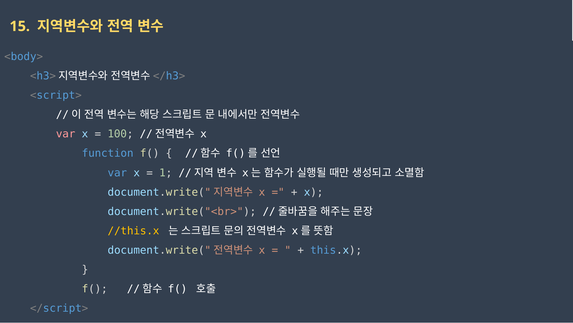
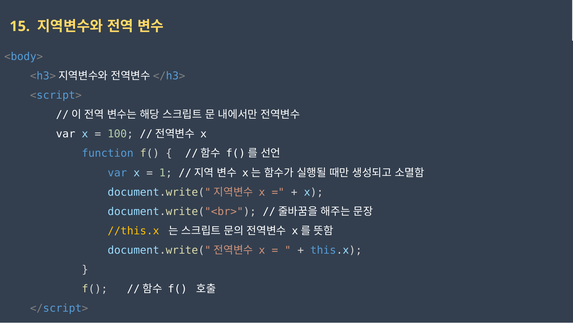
var colour: pink -> white (66, 134)
